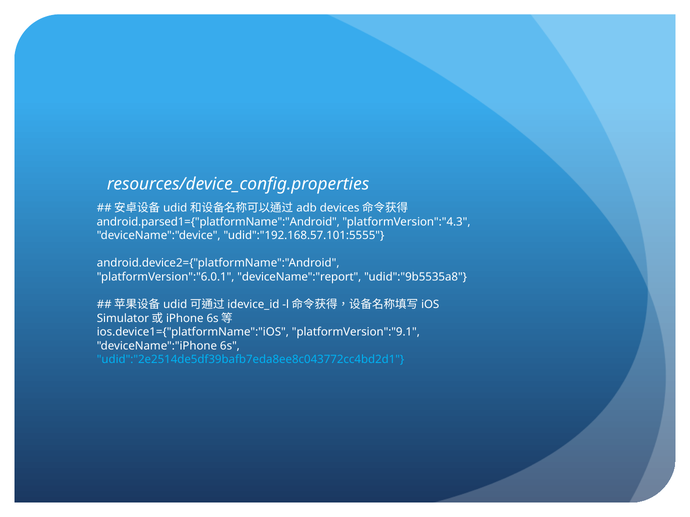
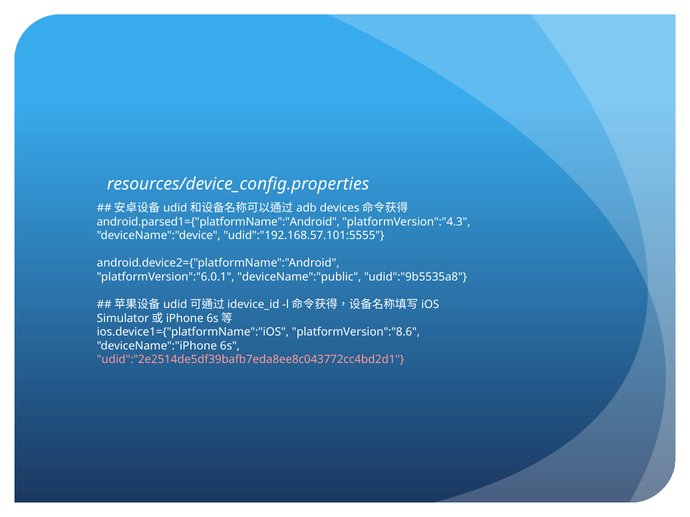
deviceName":"report: deviceName":"report -> deviceName":"public (299, 277)
platformVersion":"9.1: platformVersion":"9.1 -> platformVersion":"8.6 (356, 332)
udid":"2e2514de5df39bafb7eda8ee8c043772cc4bd2d1 colour: light blue -> pink (251, 360)
